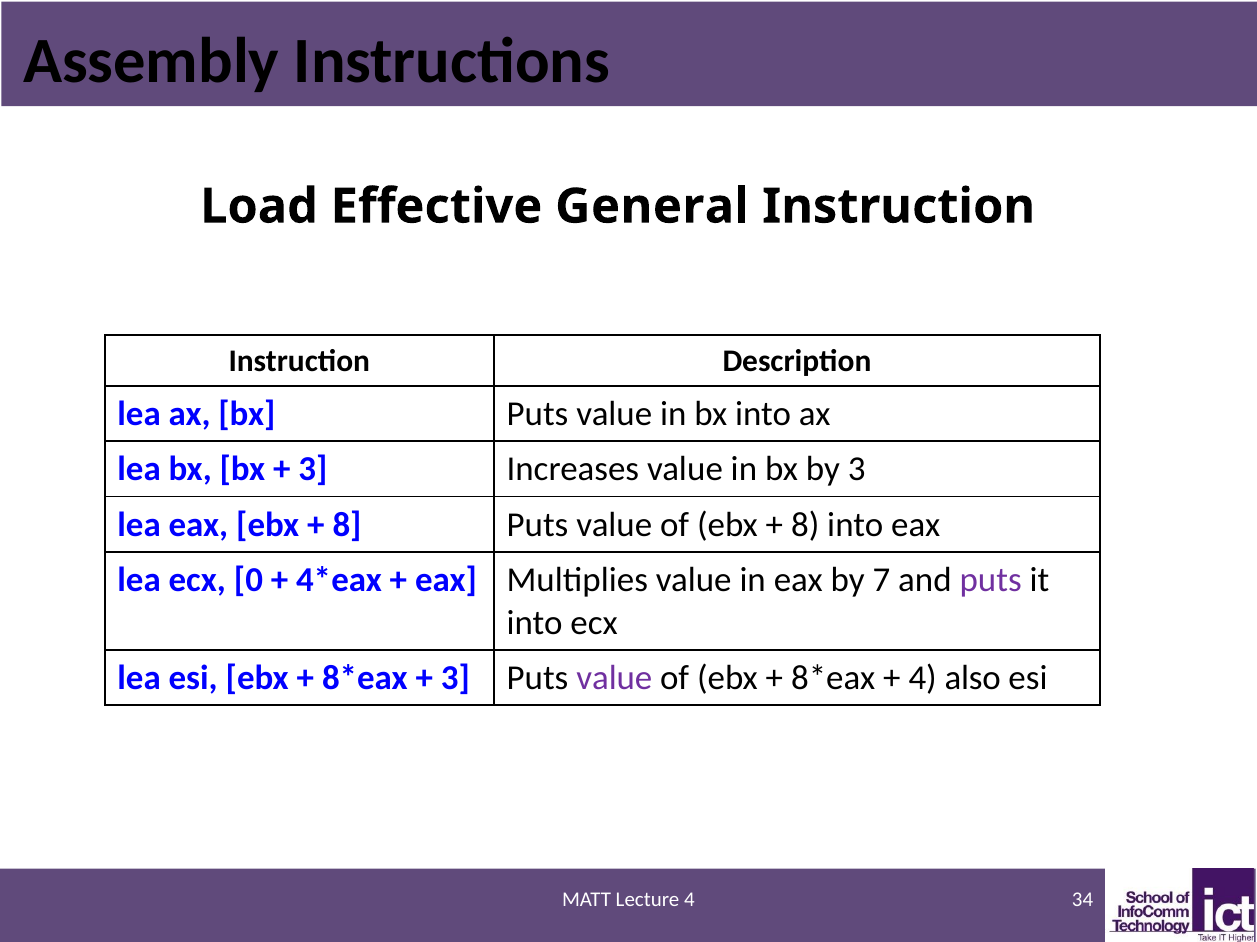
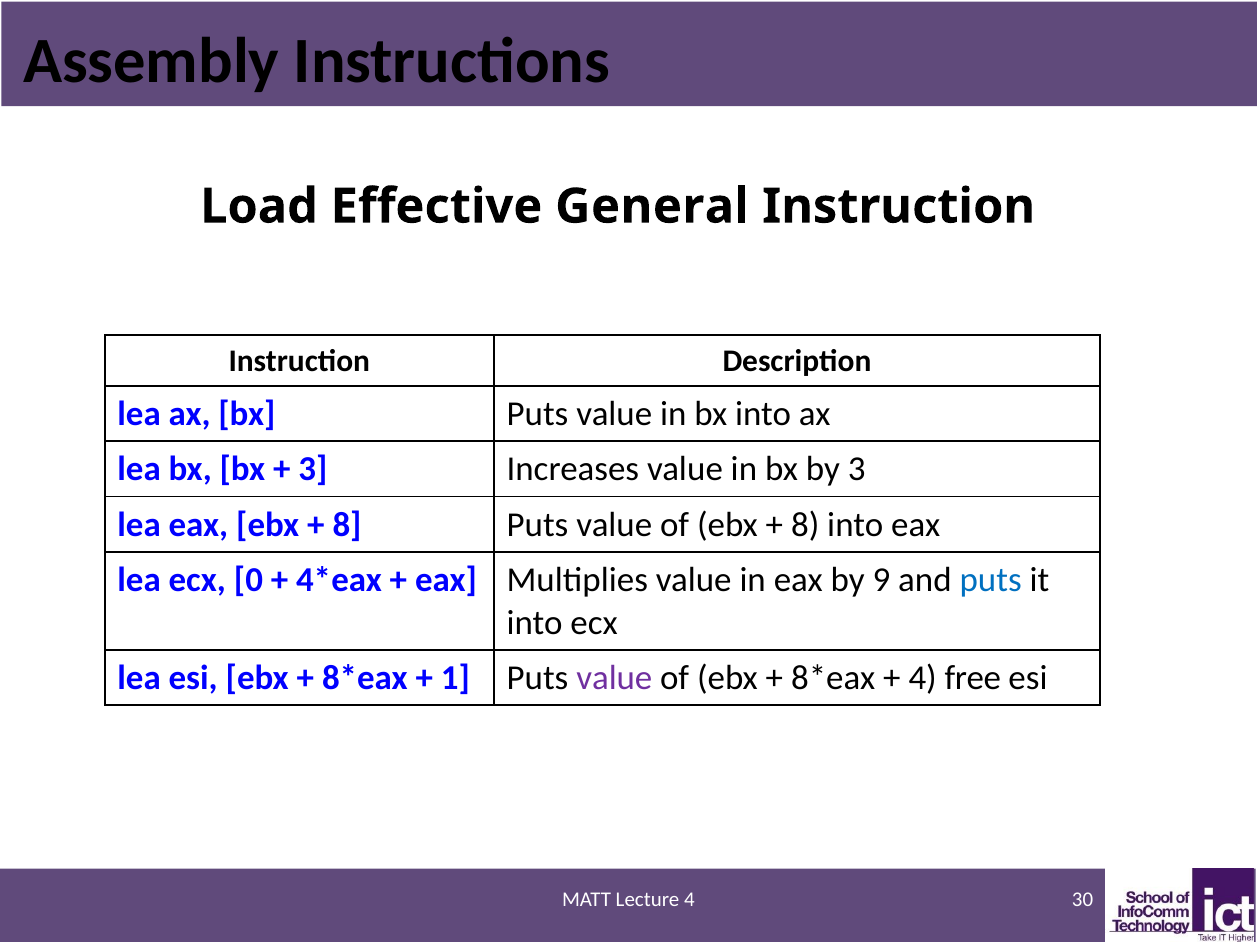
7: 7 -> 9 (882, 580)
puts colour: purple -> blue (991, 580)
3: 3 -> 1 (455, 678)
also: also -> free (973, 678)
34: 34 -> 30 (1083, 900)
